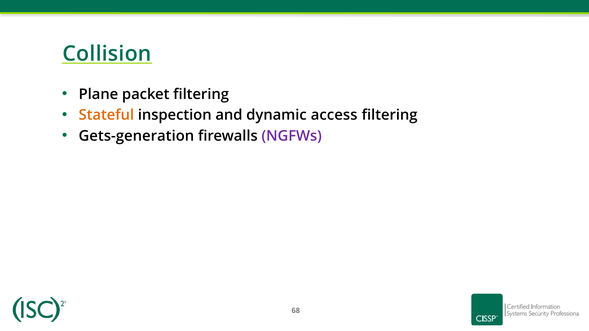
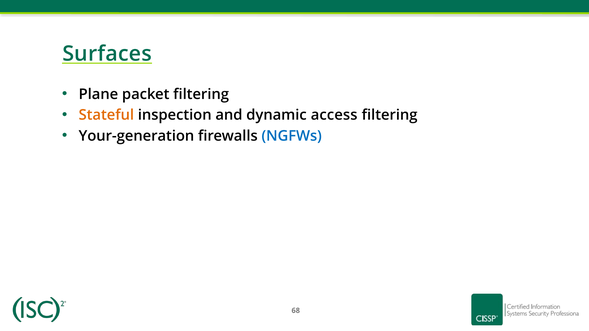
Collision: Collision -> Surfaces (107, 54)
Gets-generation: Gets-generation -> Your-generation (136, 136)
NGFWs colour: purple -> blue (292, 136)
